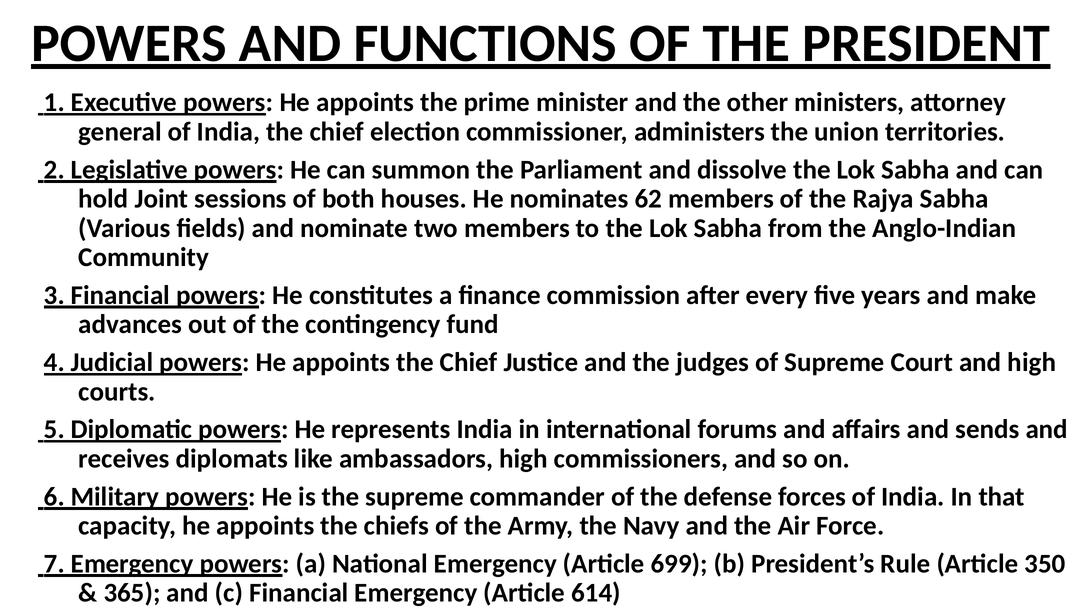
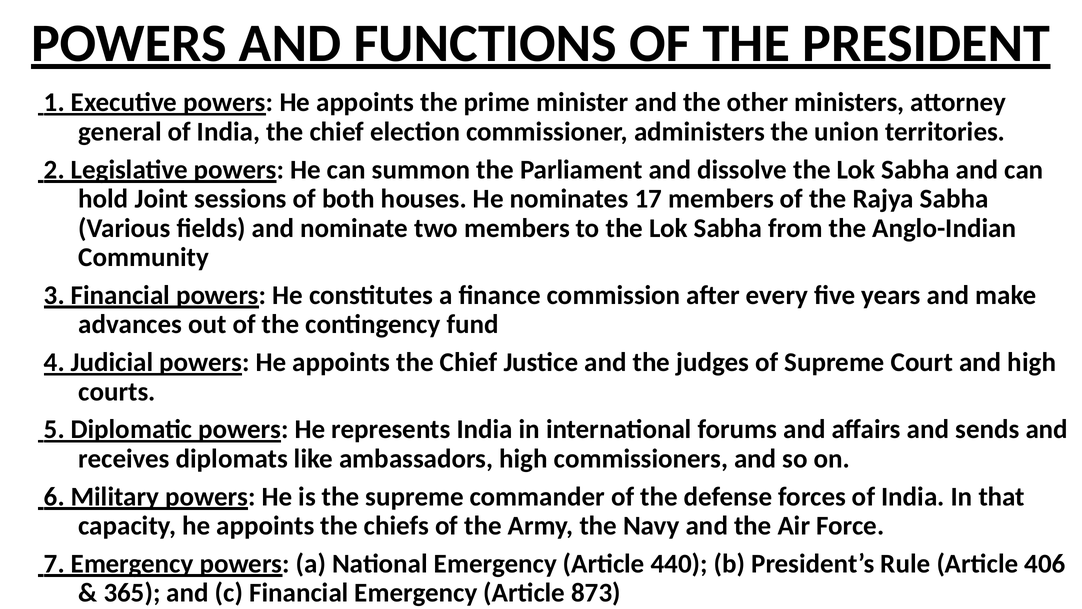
62: 62 -> 17 (648, 199)
699: 699 -> 440 (679, 563)
350: 350 -> 406 (1045, 563)
614: 614 -> 873 (596, 593)
